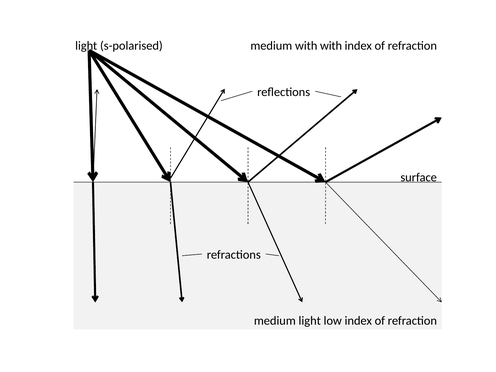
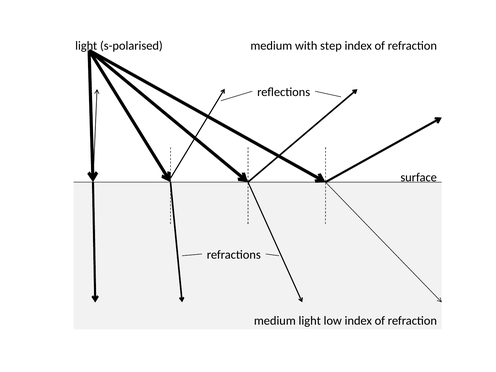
with: with -> step (331, 46)
